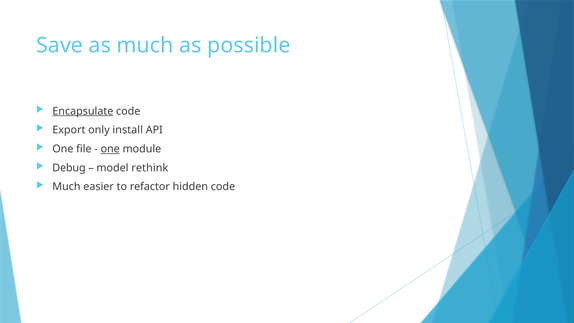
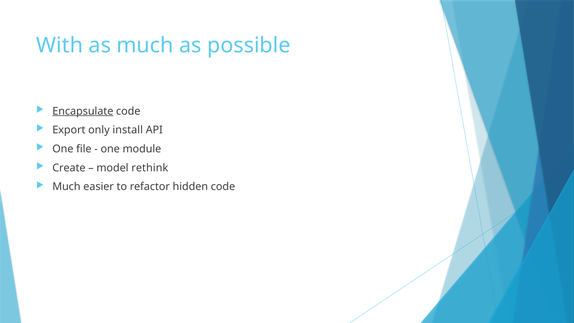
Save: Save -> With (60, 45)
one underline: present -> none (110, 149)
Debug: Debug -> Create (69, 168)
